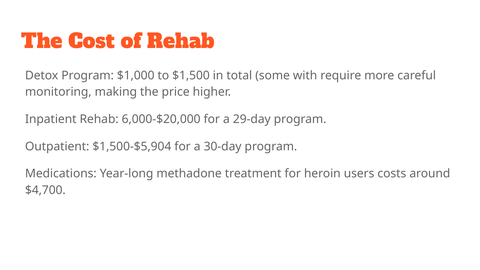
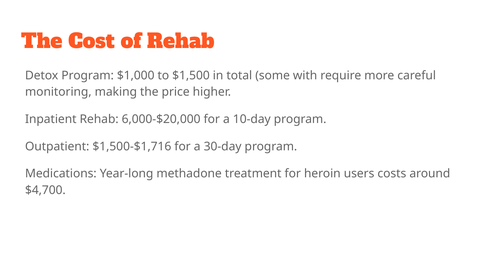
29-day: 29-day -> 10-day (252, 119)
$1,500-$5,904: $1,500-$5,904 -> $1,500-$1,716 (132, 146)
